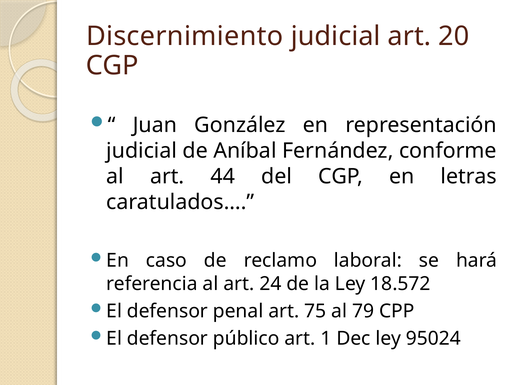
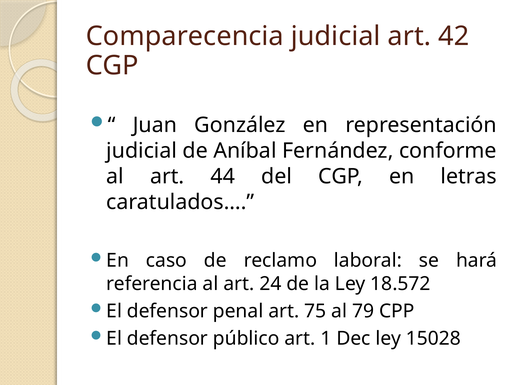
Discernimiento: Discernimiento -> Comparecencia (185, 36)
20: 20 -> 42 (454, 36)
95024: 95024 -> 15028 (433, 339)
